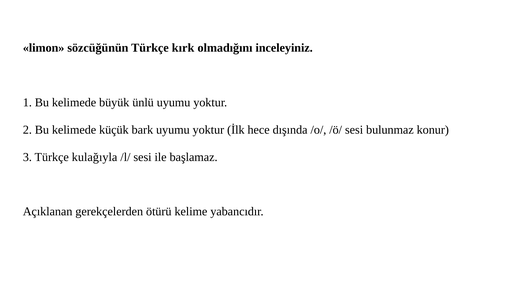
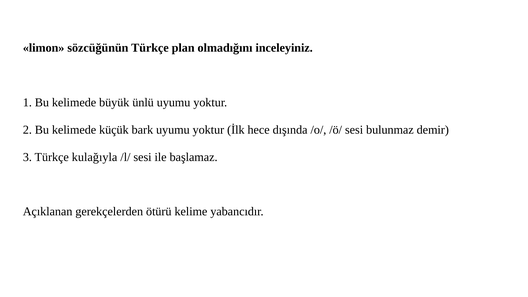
kırk: kırk -> plan (183, 48)
konur: konur -> demir (433, 130)
